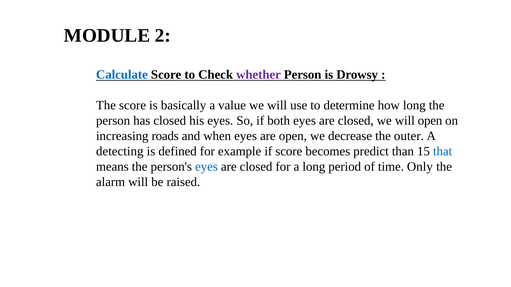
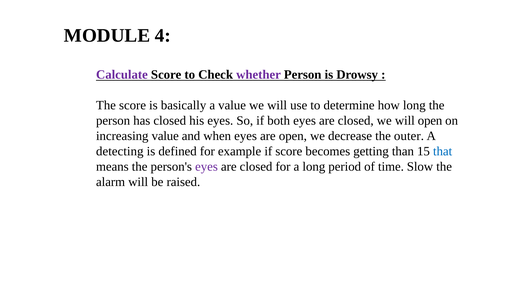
2: 2 -> 4 (163, 35)
Calculate colour: blue -> purple (122, 75)
increasing roads: roads -> value (165, 136)
predict: predict -> getting (371, 151)
eyes colour: blue -> purple (206, 167)
Only: Only -> Slow (420, 167)
